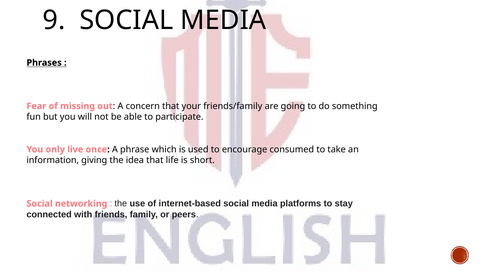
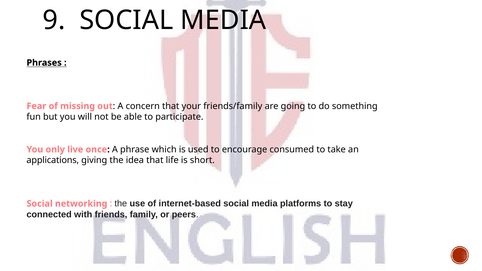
information: information -> applications (53, 160)
